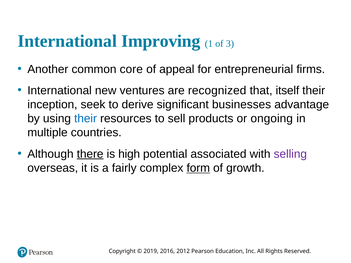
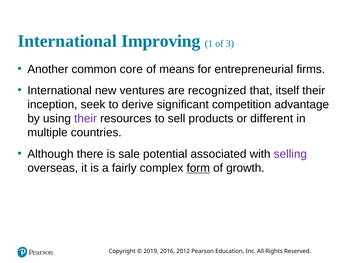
appeal: appeal -> means (177, 69)
businesses: businesses -> competition (242, 105)
their colour: blue -> purple (86, 119)
ongoing: ongoing -> different (272, 119)
there underline: present -> none (90, 154)
high: high -> sale (129, 154)
